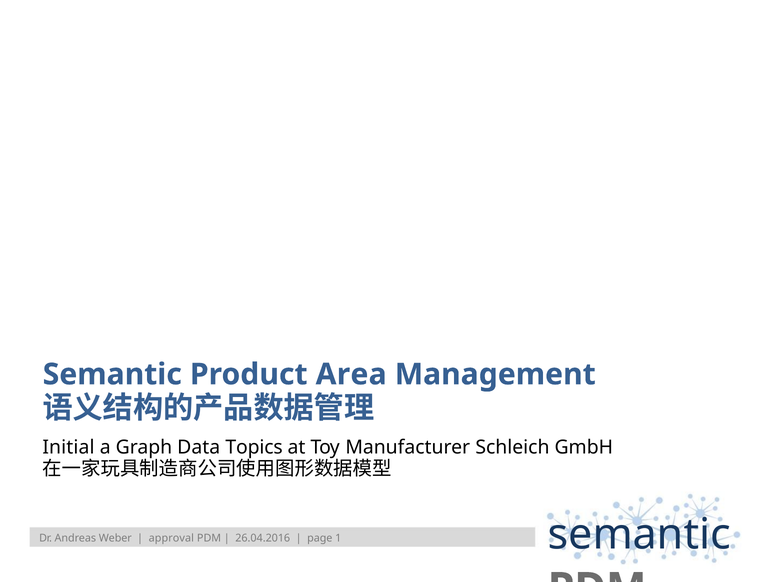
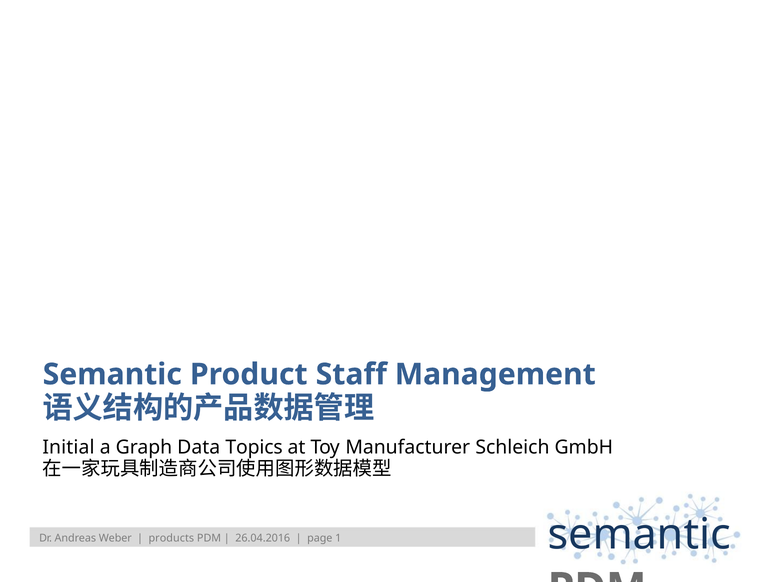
Area: Area -> Staff (351, 374)
approval: approval -> products (171, 538)
